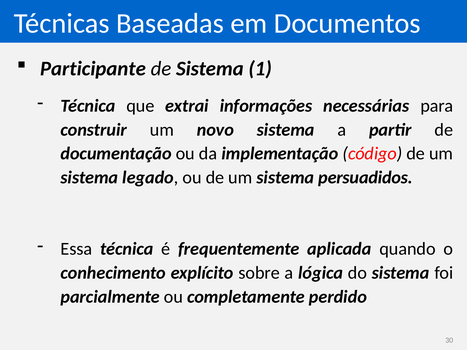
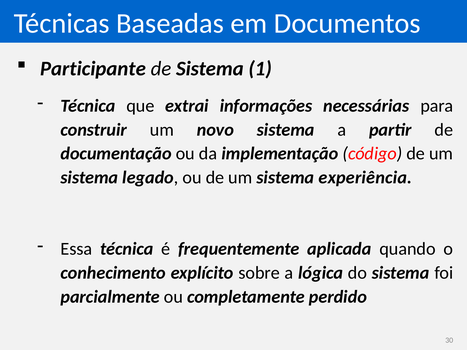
persuadidos: persuadidos -> experiência (365, 178)
